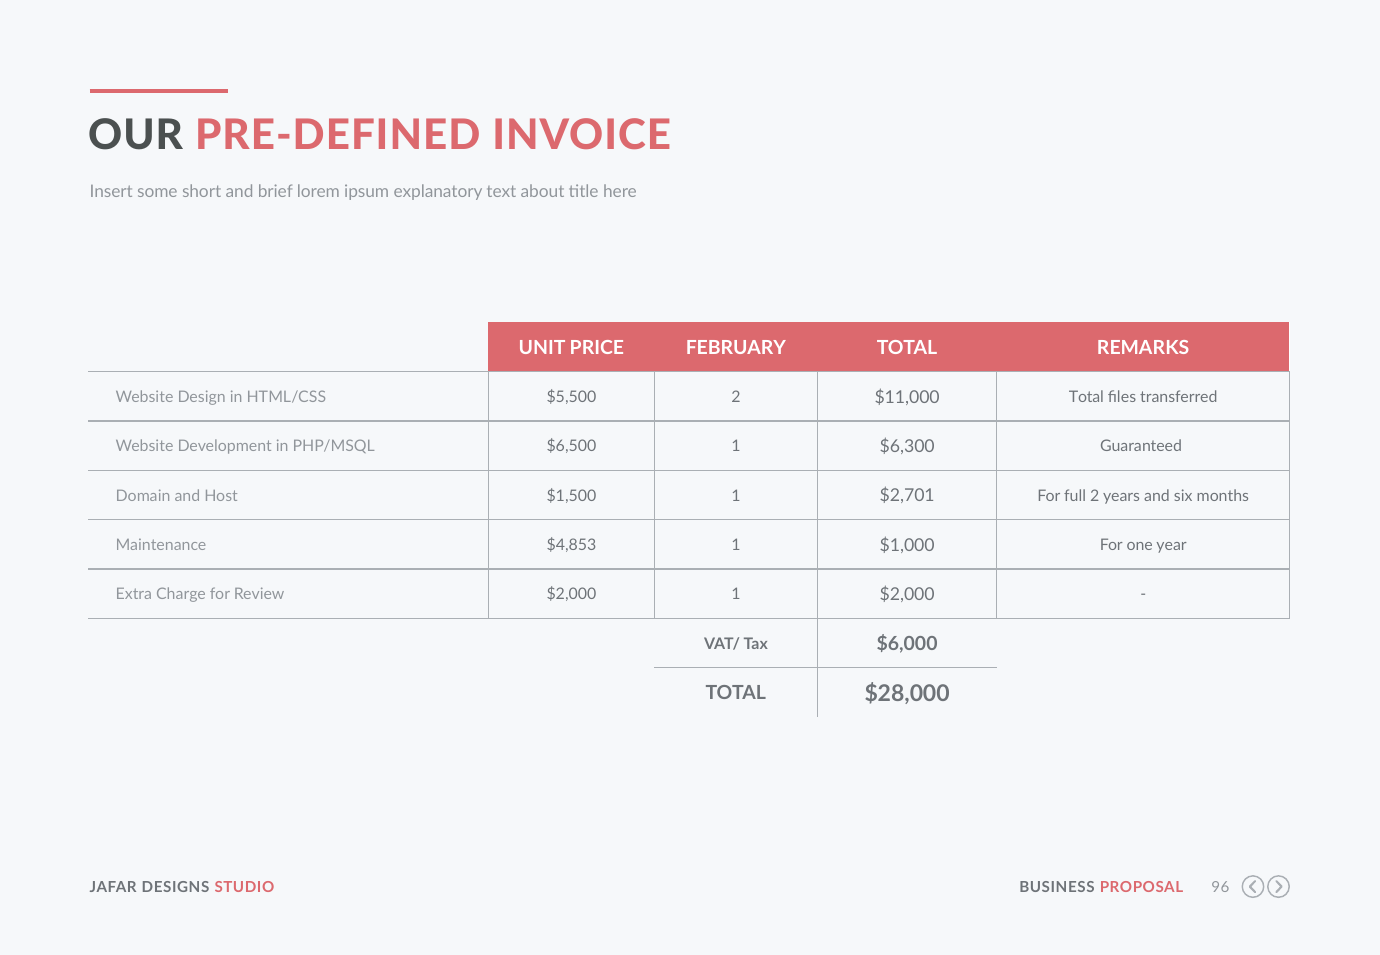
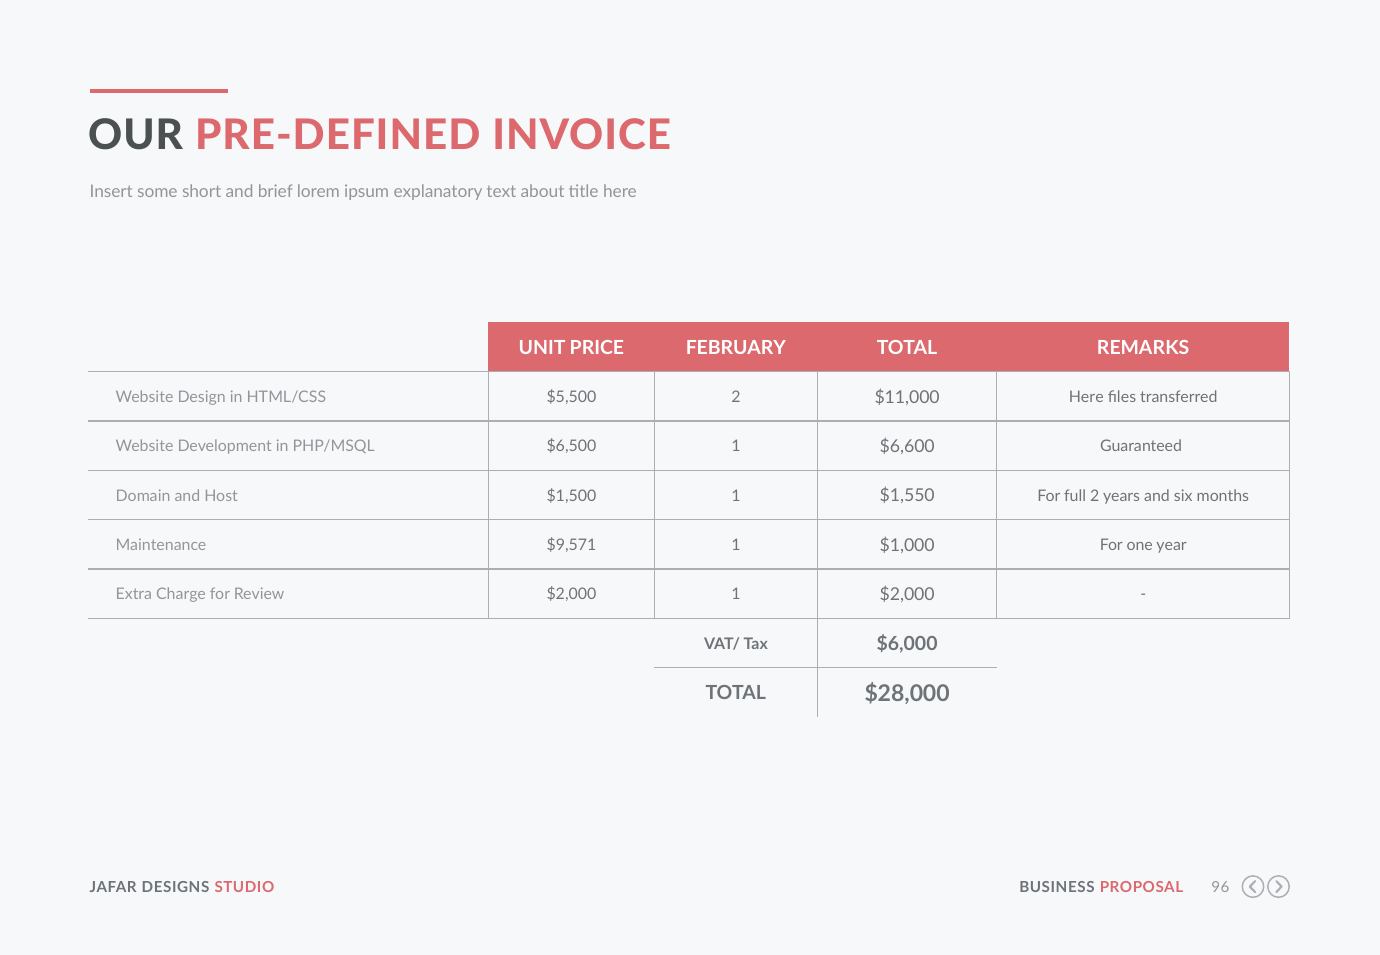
$11,000 Total: Total -> Here (1086, 397)
$6,300: $6,300 -> $6,600 (907, 447)
$2,701: $2,701 -> $1,550 (907, 496)
$4,853: $4,853 -> $9,571 (572, 545)
